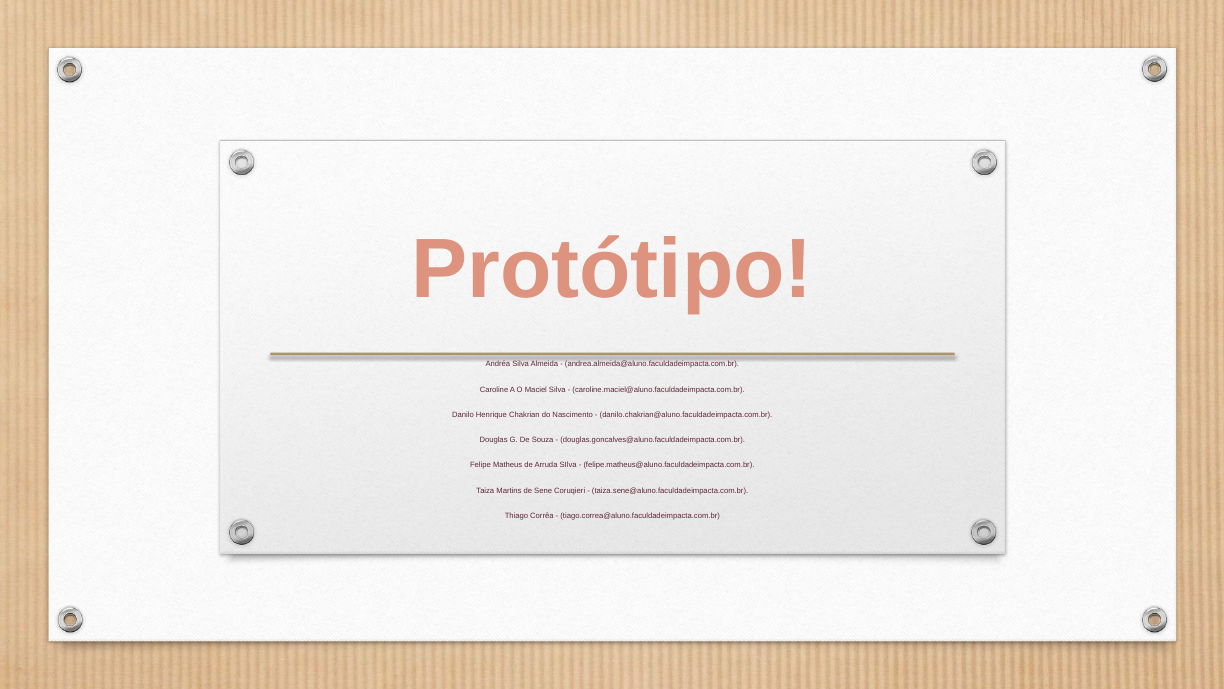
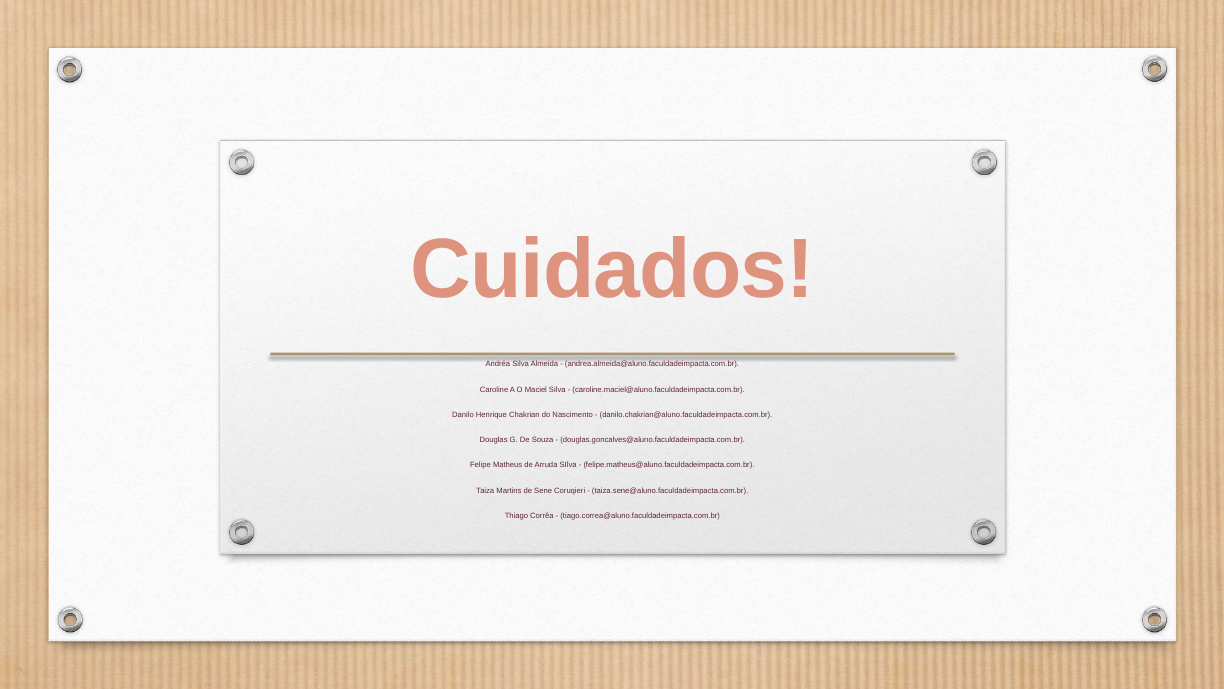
Protótipo: Protótipo -> Cuidados (612, 270)
